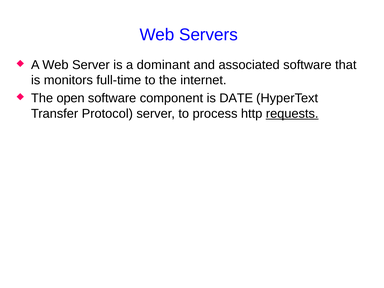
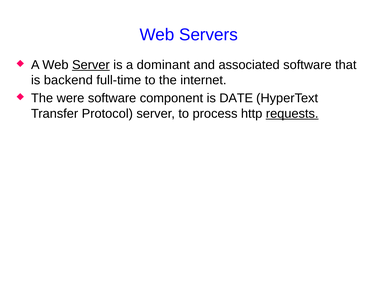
Server underline: none -> present (91, 65)
monitors: monitors -> backend (68, 80)
open: open -> were (71, 98)
